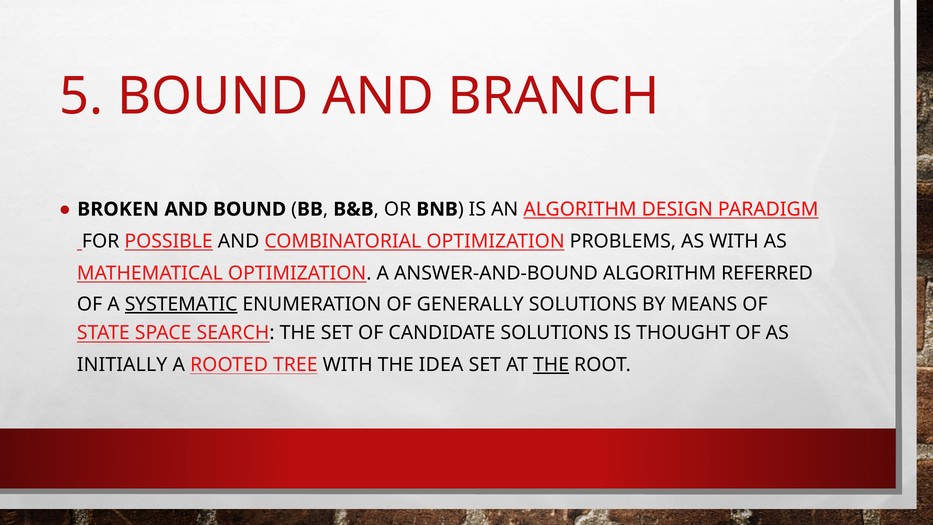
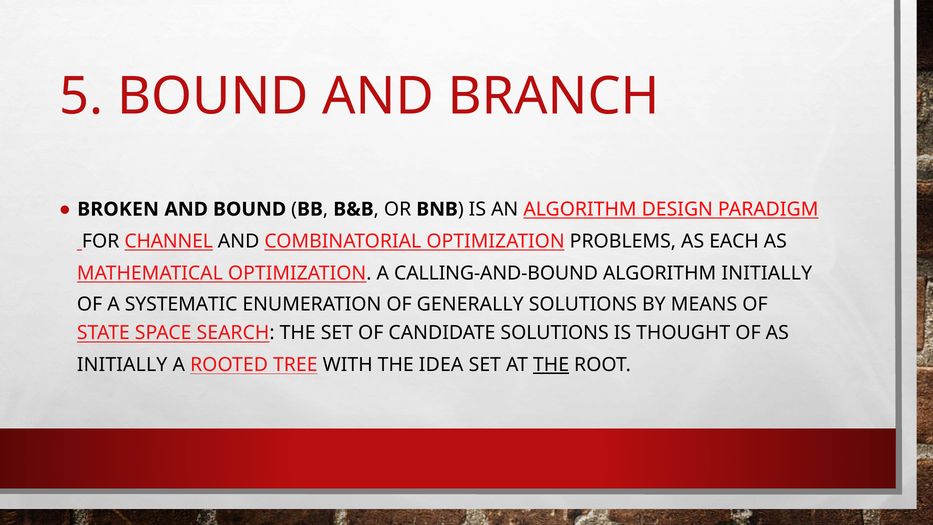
POSSIBLE: POSSIBLE -> CHANNEL (169, 241)
AS WITH: WITH -> EACH (734, 241)
ANSWER-AND-BOUND: ANSWER-AND-BOUND -> CALLING-AND-BOUND (496, 273)
ALGORITHM REFERRED: REFERRED -> INITIALLY (767, 273)
SYSTEMATIC underline: present -> none (181, 304)
